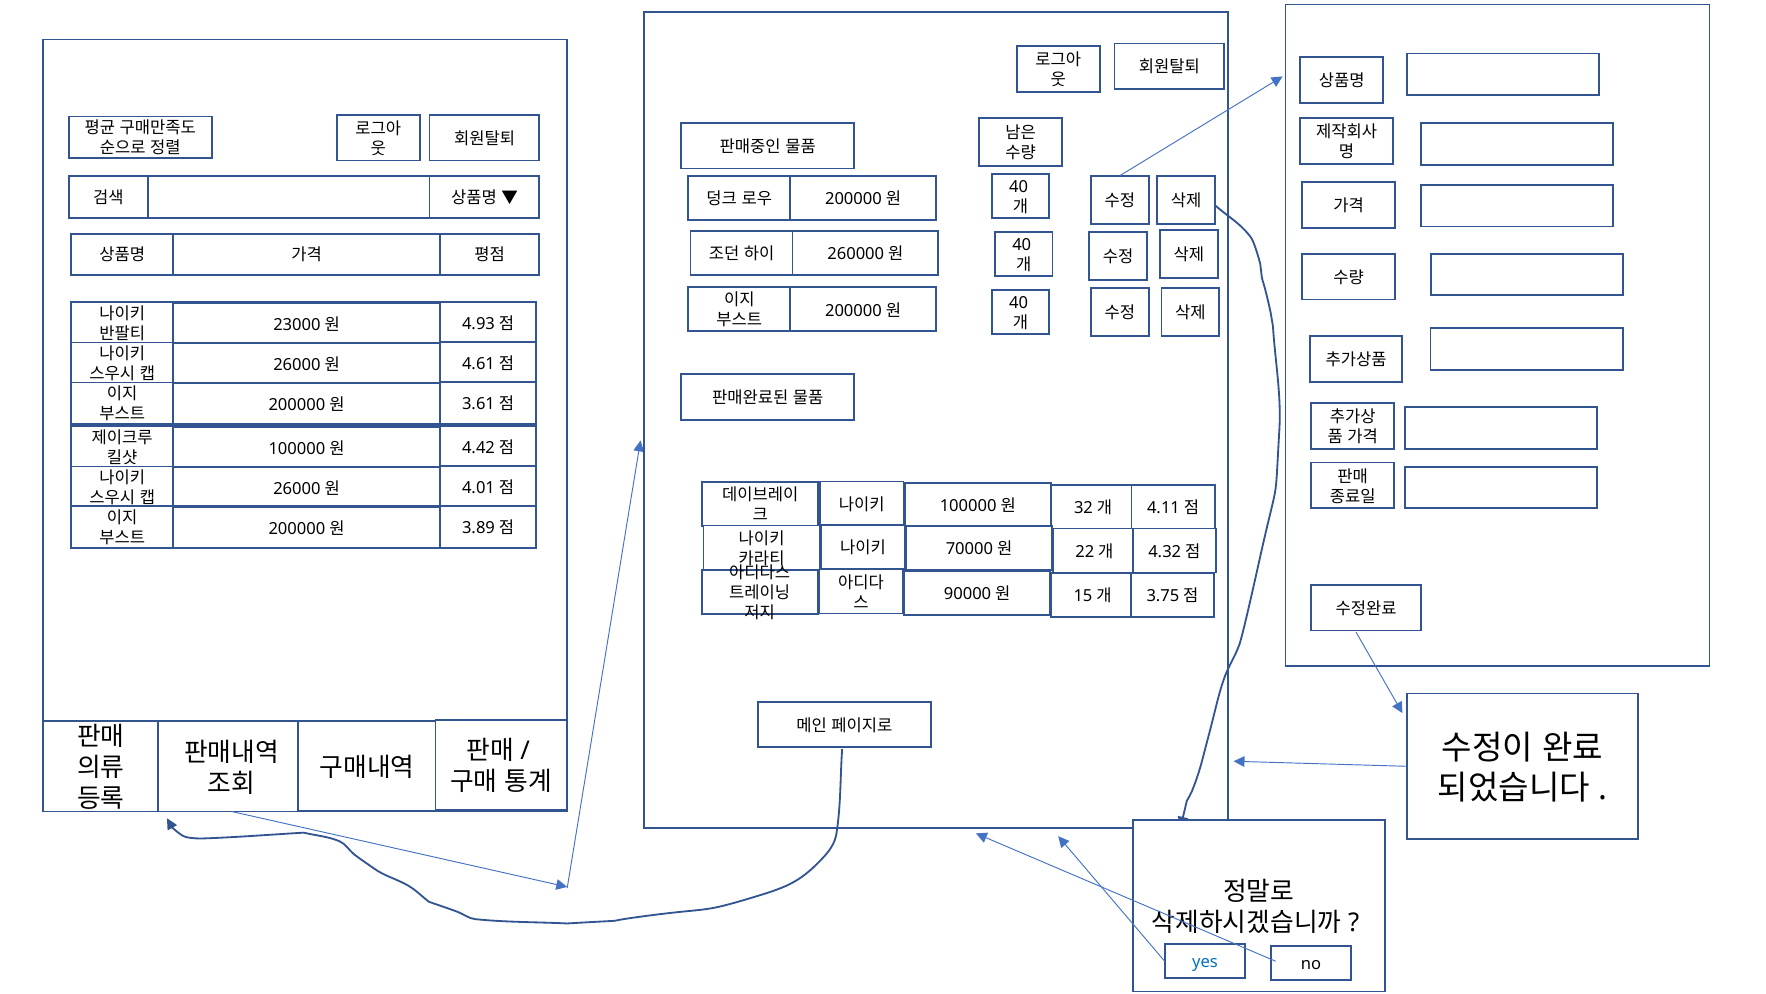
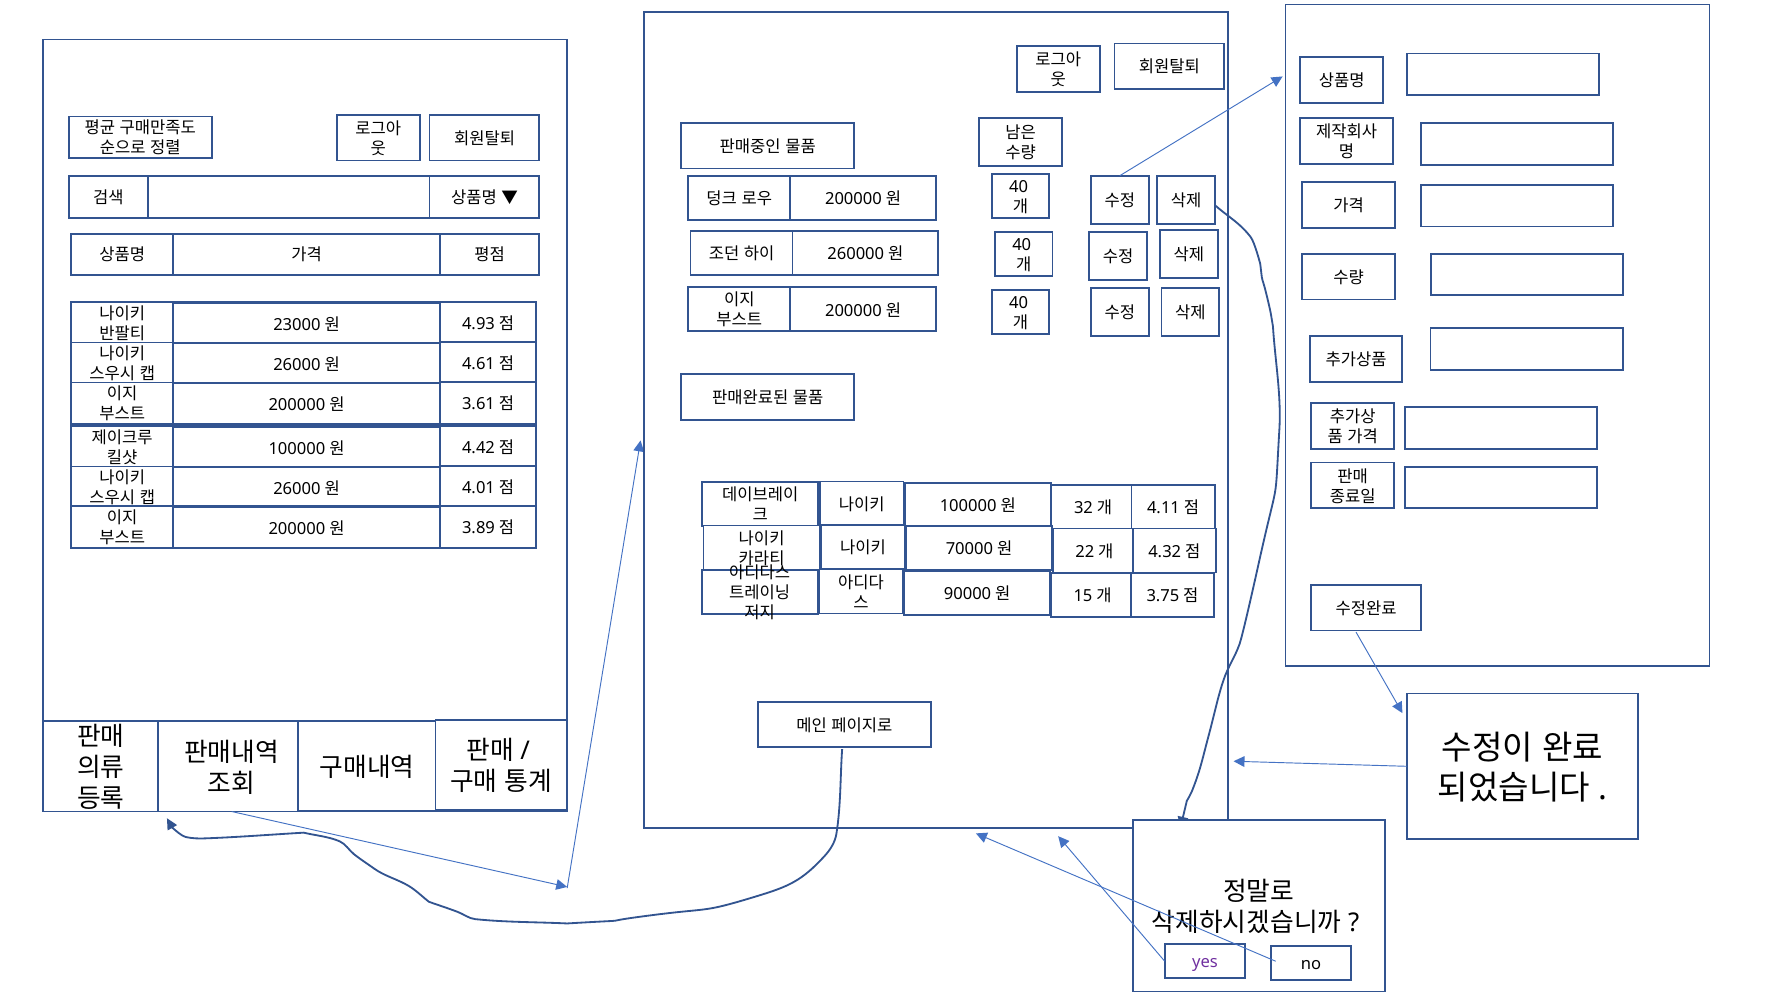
yes colour: blue -> purple (1205, 962)
